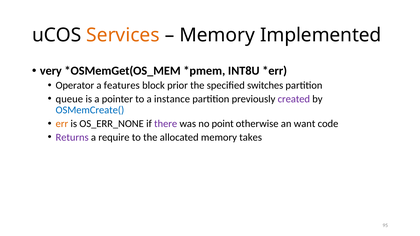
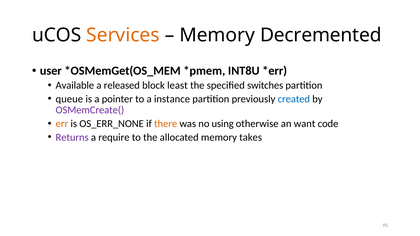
Implemented: Implemented -> Decremented (321, 35)
very: very -> user (51, 71)
Operator: Operator -> Available (75, 85)
features: features -> released (122, 85)
prior: prior -> least (177, 85)
created colour: purple -> blue (294, 99)
OSMemCreate( colour: blue -> purple (90, 110)
there colour: purple -> orange (166, 124)
point: point -> using (223, 124)
